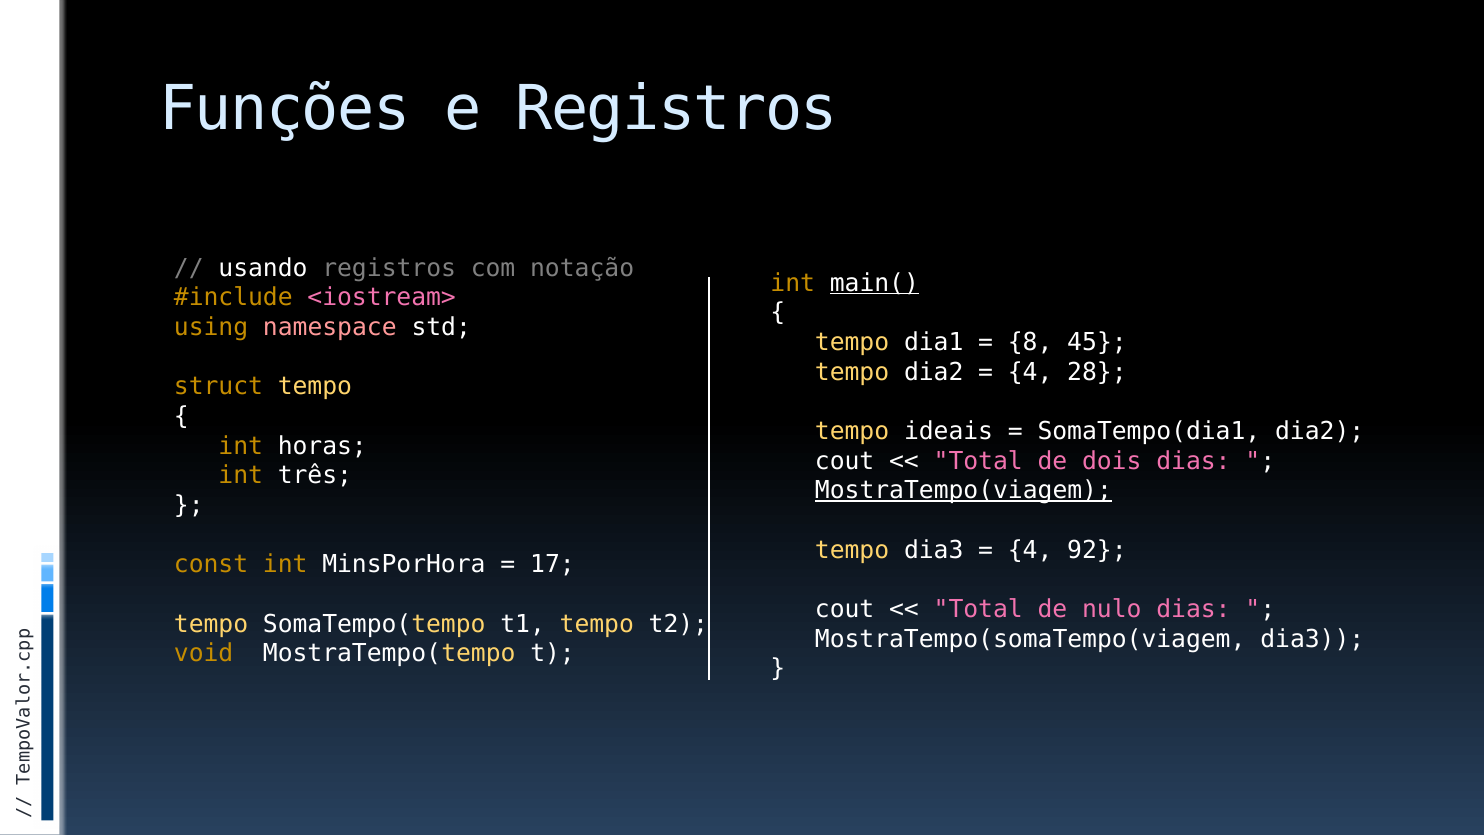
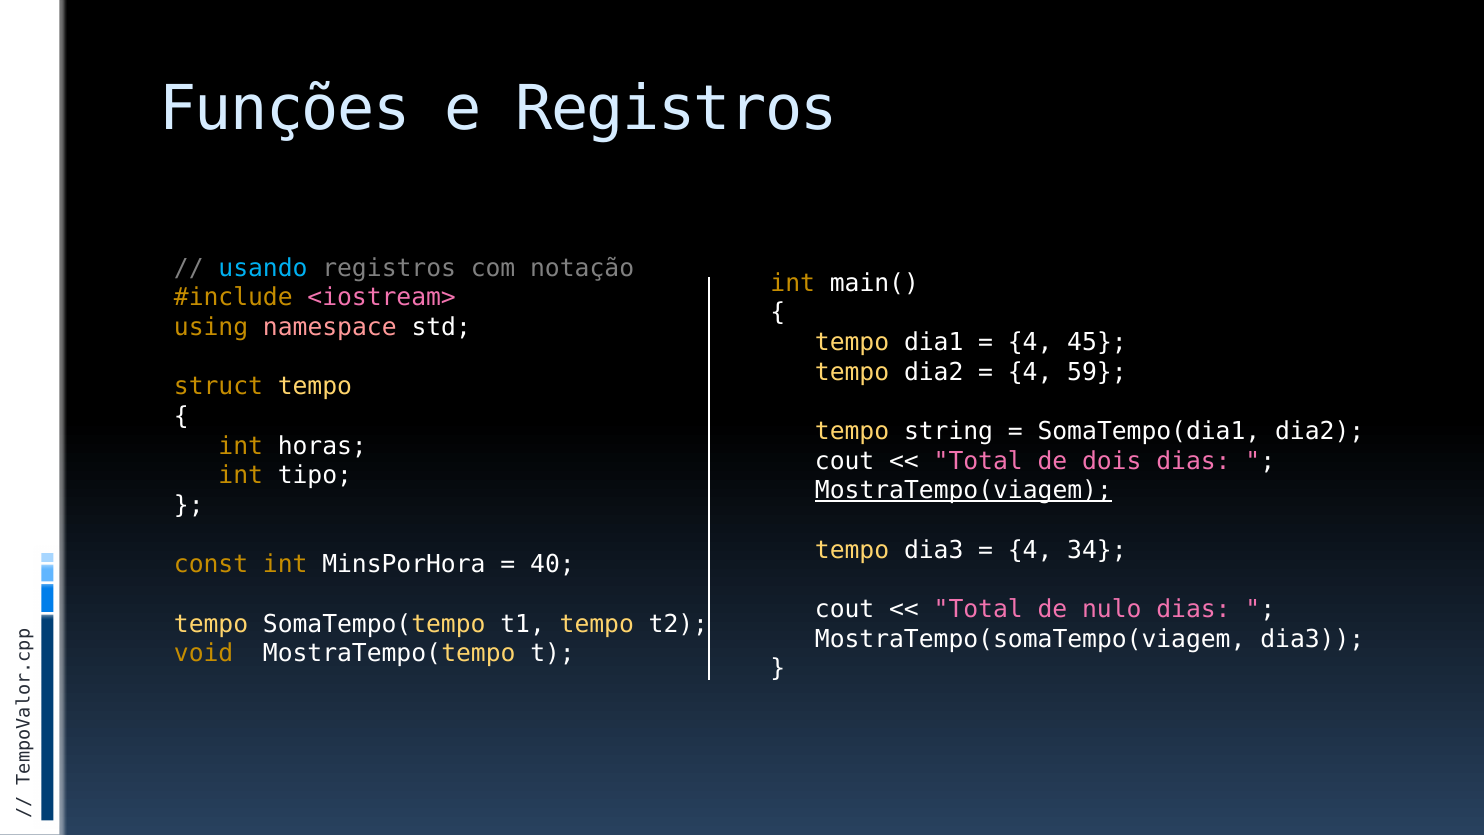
usando colour: white -> light blue (263, 268)
main( underline: present -> none (874, 283)
8: 8 -> 4 (1030, 342)
28: 28 -> 59 (1097, 372)
ideais: ideais -> string (949, 431)
três: três -> tipo (315, 476)
92: 92 -> 34 (1097, 550)
17: 17 -> 40 (552, 565)
